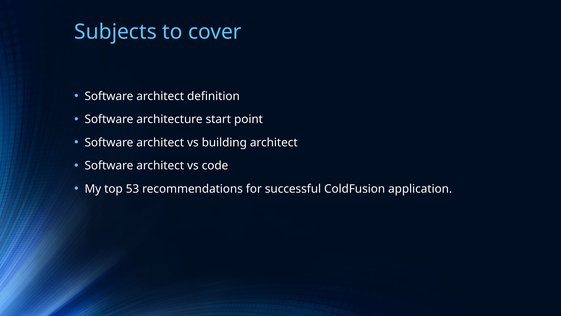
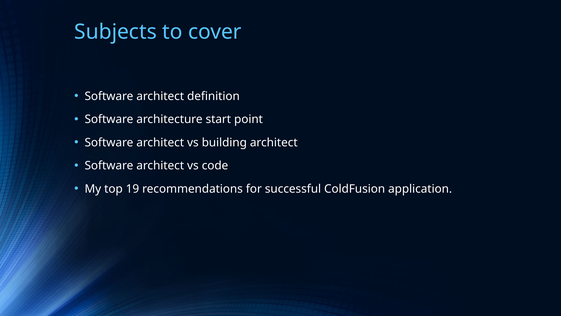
53: 53 -> 19 (132, 189)
